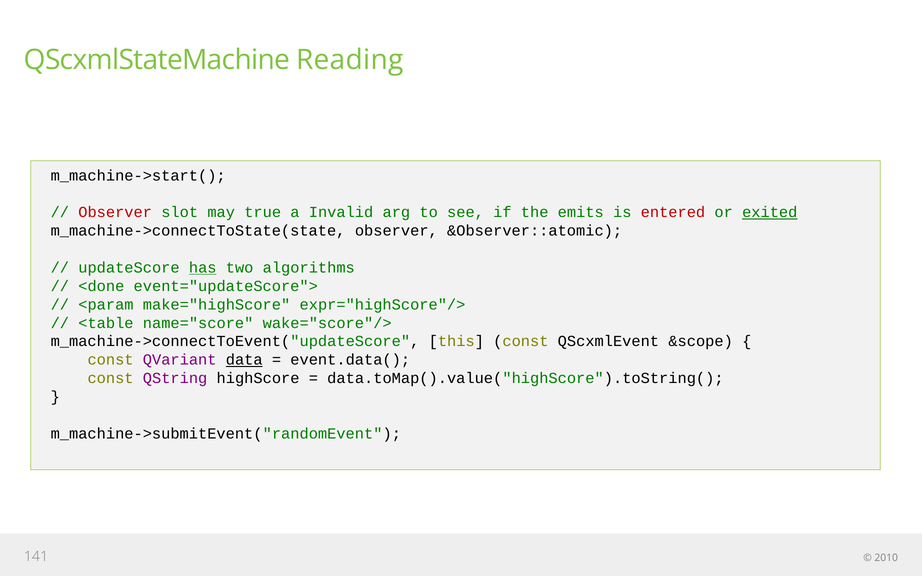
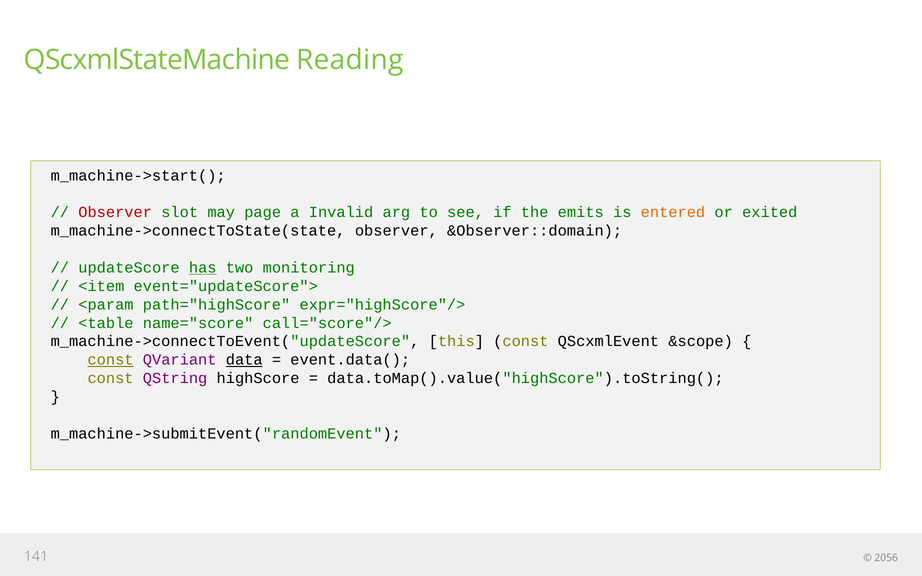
true: true -> page (263, 212)
entered colour: red -> orange (673, 212)
exited underline: present -> none (770, 212)
&Observer::atomic: &Observer::atomic -> &Observer::domain (535, 231)
algorithms: algorithms -> monitoring (309, 268)
<done: <done -> <item (101, 286)
make="highScore: make="highScore -> path="highScore (217, 305)
wake="score"/>: wake="score"/> -> call="score"/> (327, 323)
const underline: none -> present (111, 360)
2010: 2010 -> 2056 (886, 558)
